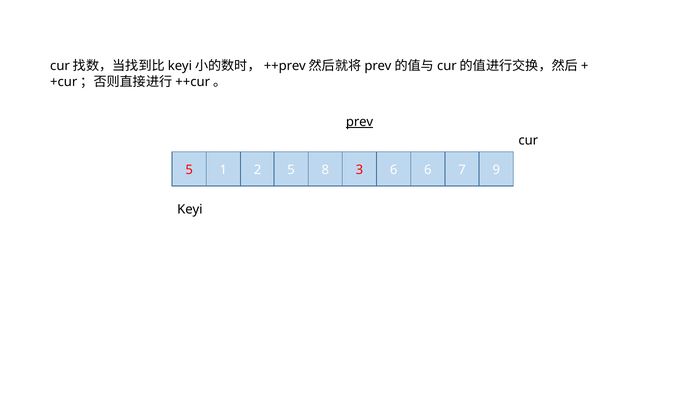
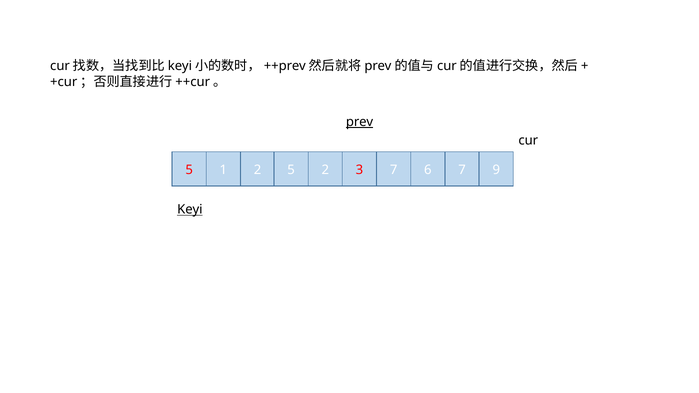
5 8: 8 -> 2 (325, 170)
3 6: 6 -> 7 (394, 170)
Keyi underline: none -> present (190, 210)
